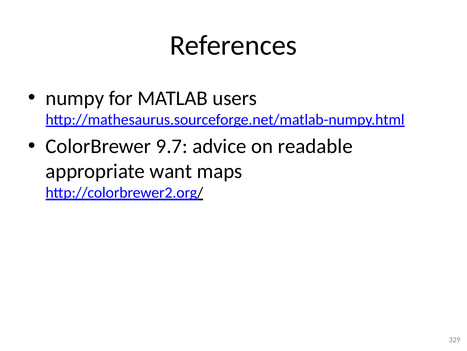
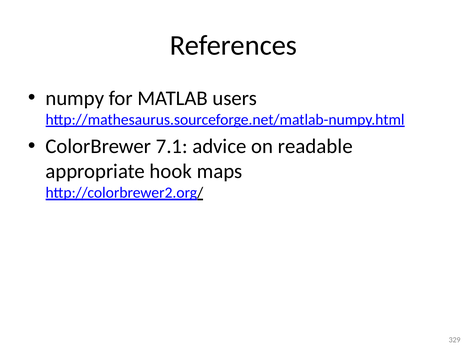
9.7: 9.7 -> 7.1 (172, 146)
want: want -> hook (171, 171)
